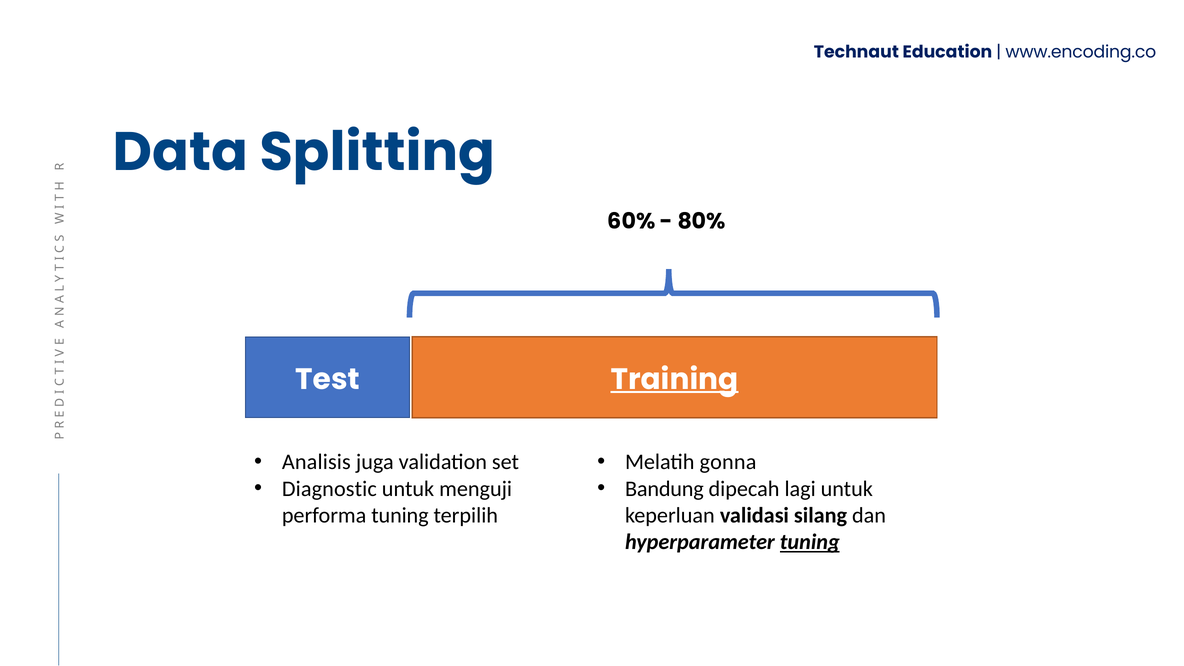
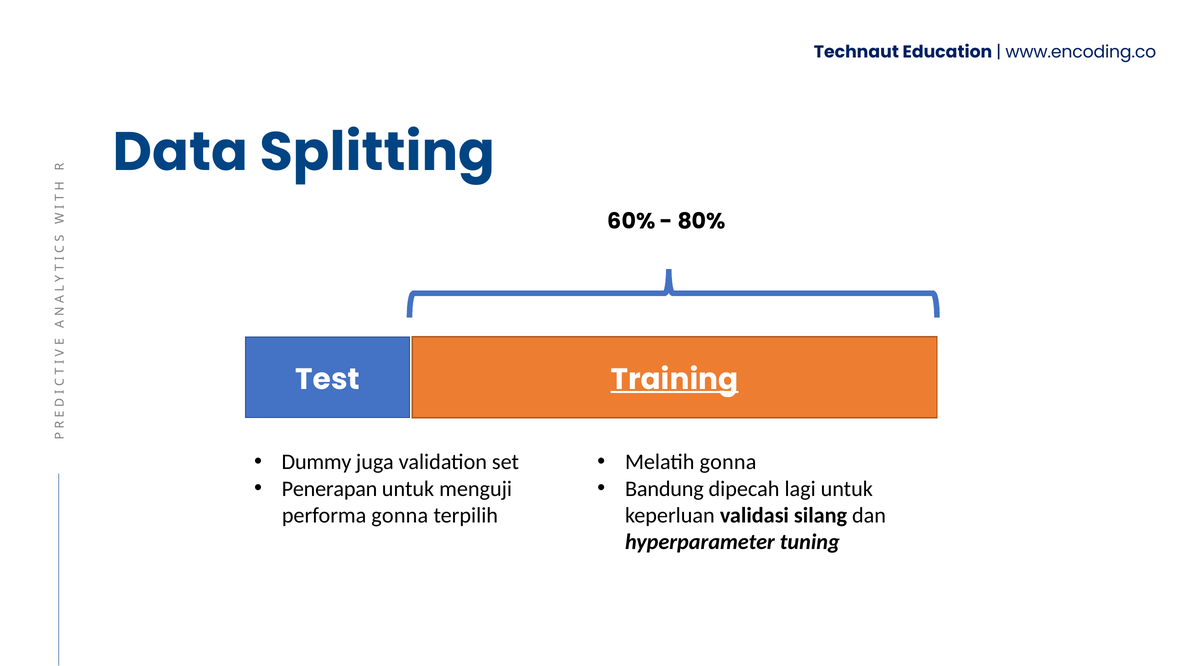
Analisis: Analisis -> Dummy (317, 462)
Diagnostic: Diagnostic -> Penerapan (330, 489)
performa tuning: tuning -> gonna (400, 515)
tuning underline: present -> none (810, 542)
